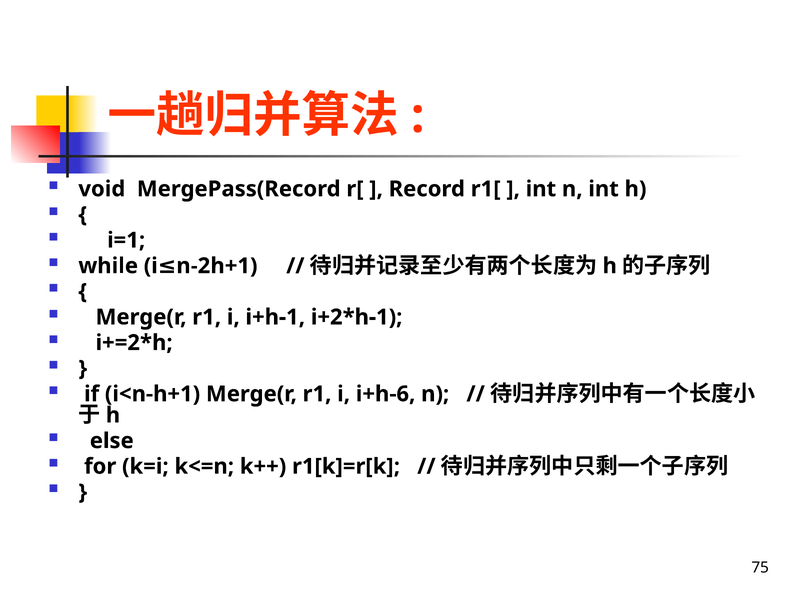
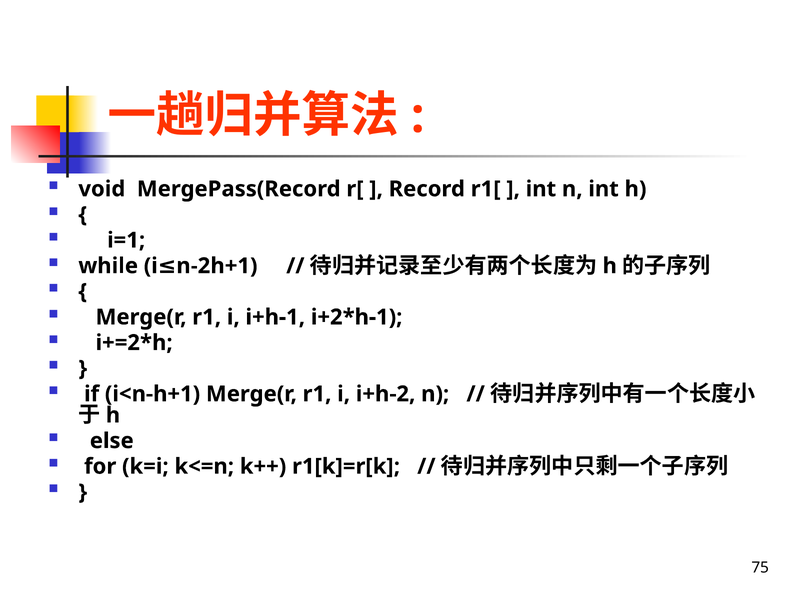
i+h-6: i+h-6 -> i+h-2 (386, 394)
